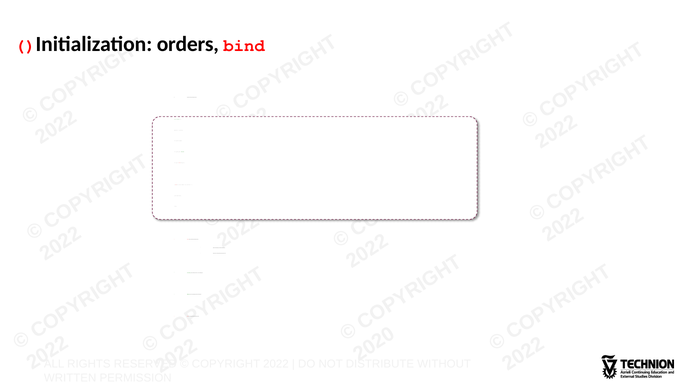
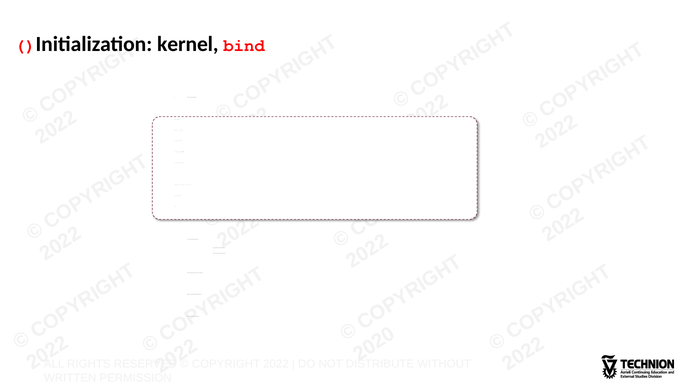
orders: orders -> kernel (188, 44)
